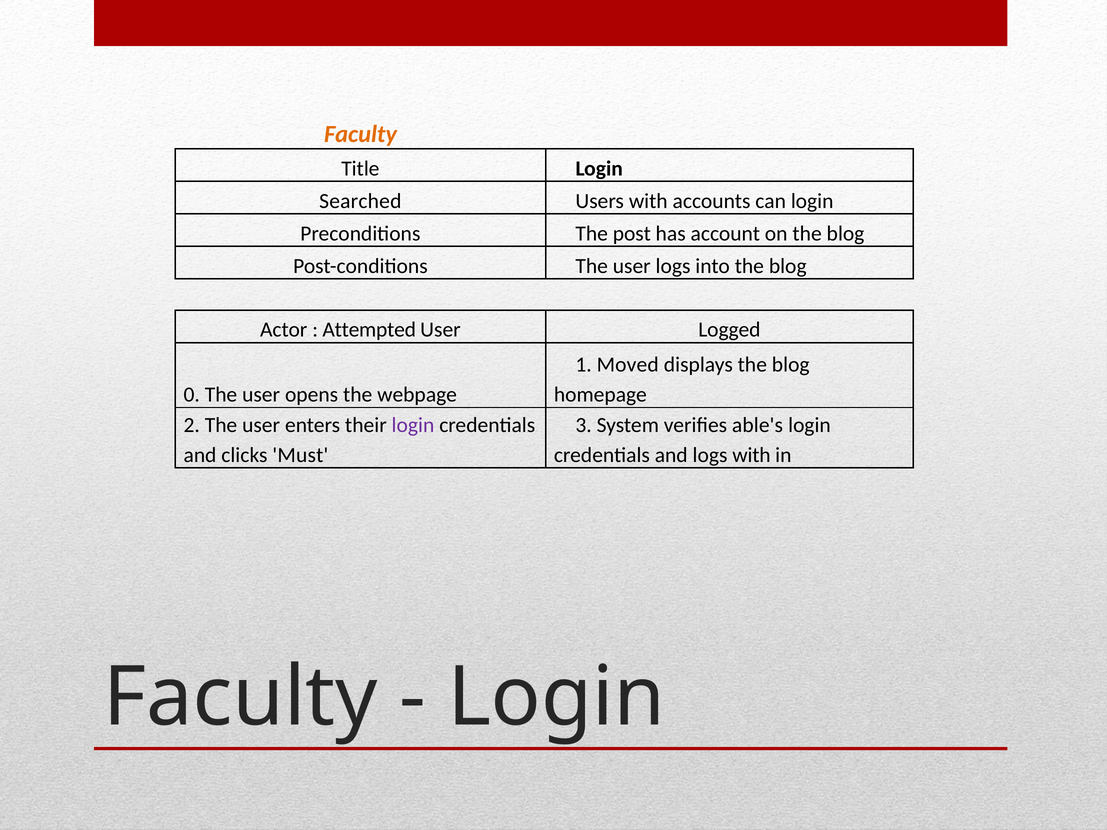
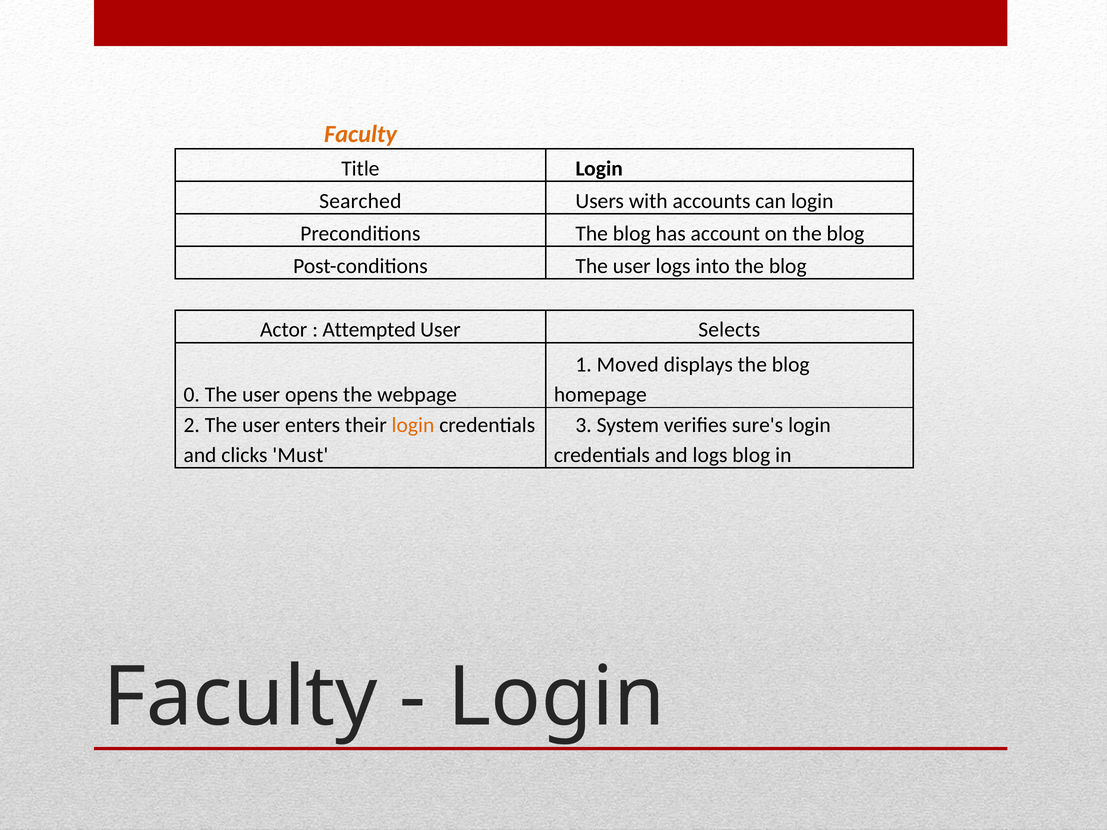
Preconditions The post: post -> blog (632, 234)
Logged: Logged -> Selects (729, 330)
login colour: purple -> orange (413, 425)
able's: able's -> sure's (758, 425)
logs with: with -> blog (751, 455)
